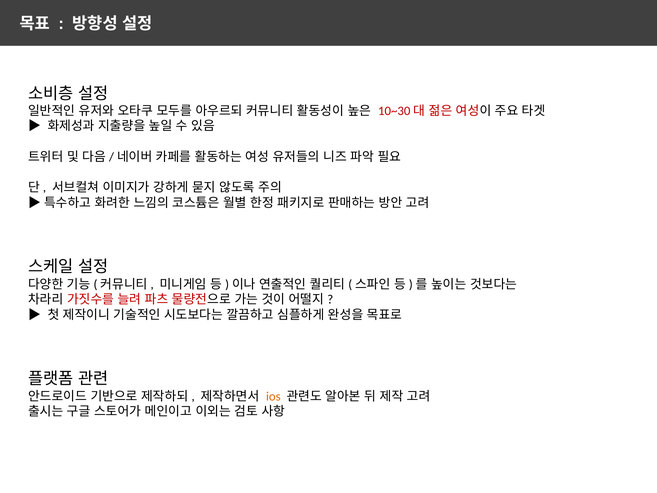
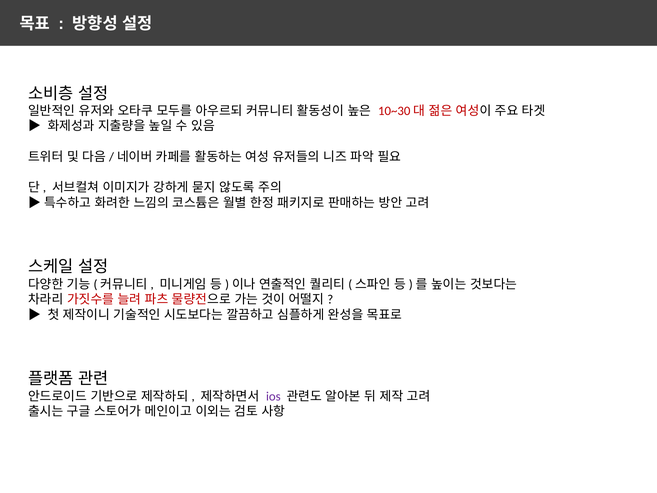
ios colour: orange -> purple (273, 396)
